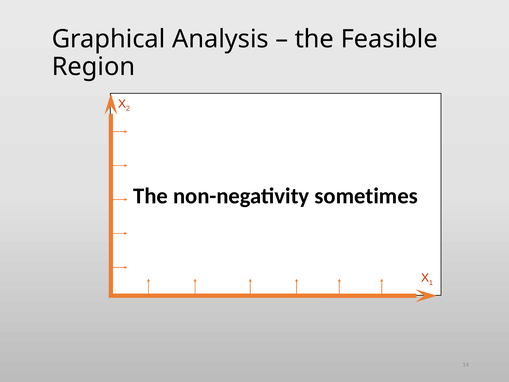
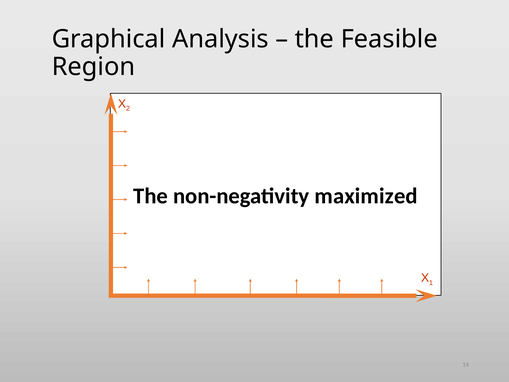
sometimes: sometimes -> maximized (366, 196)
